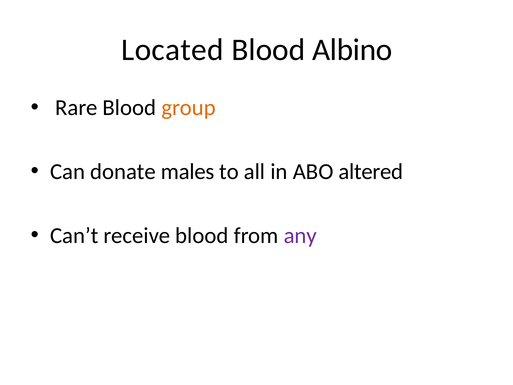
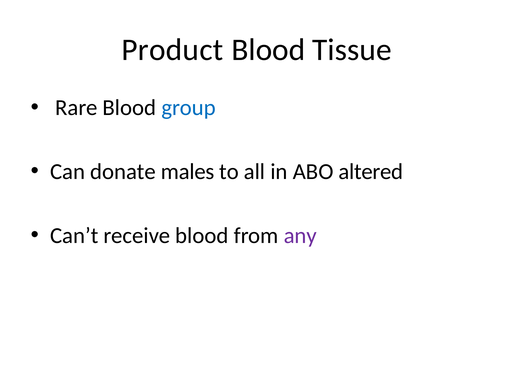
Located: Located -> Product (172, 50)
Albino: Albino -> Tissue (352, 50)
group colour: orange -> blue (189, 108)
